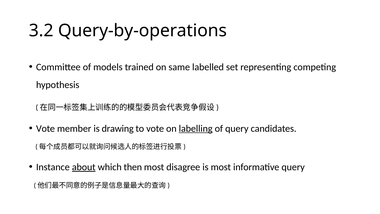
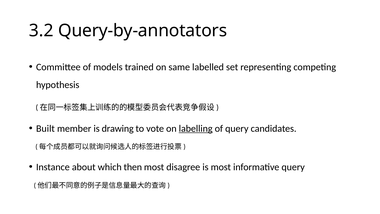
Query-by-operations: Query-by-operations -> Query-by-annotators (143, 31)
Vote: Vote -> Built (45, 128)
about underline: present -> none (84, 167)
